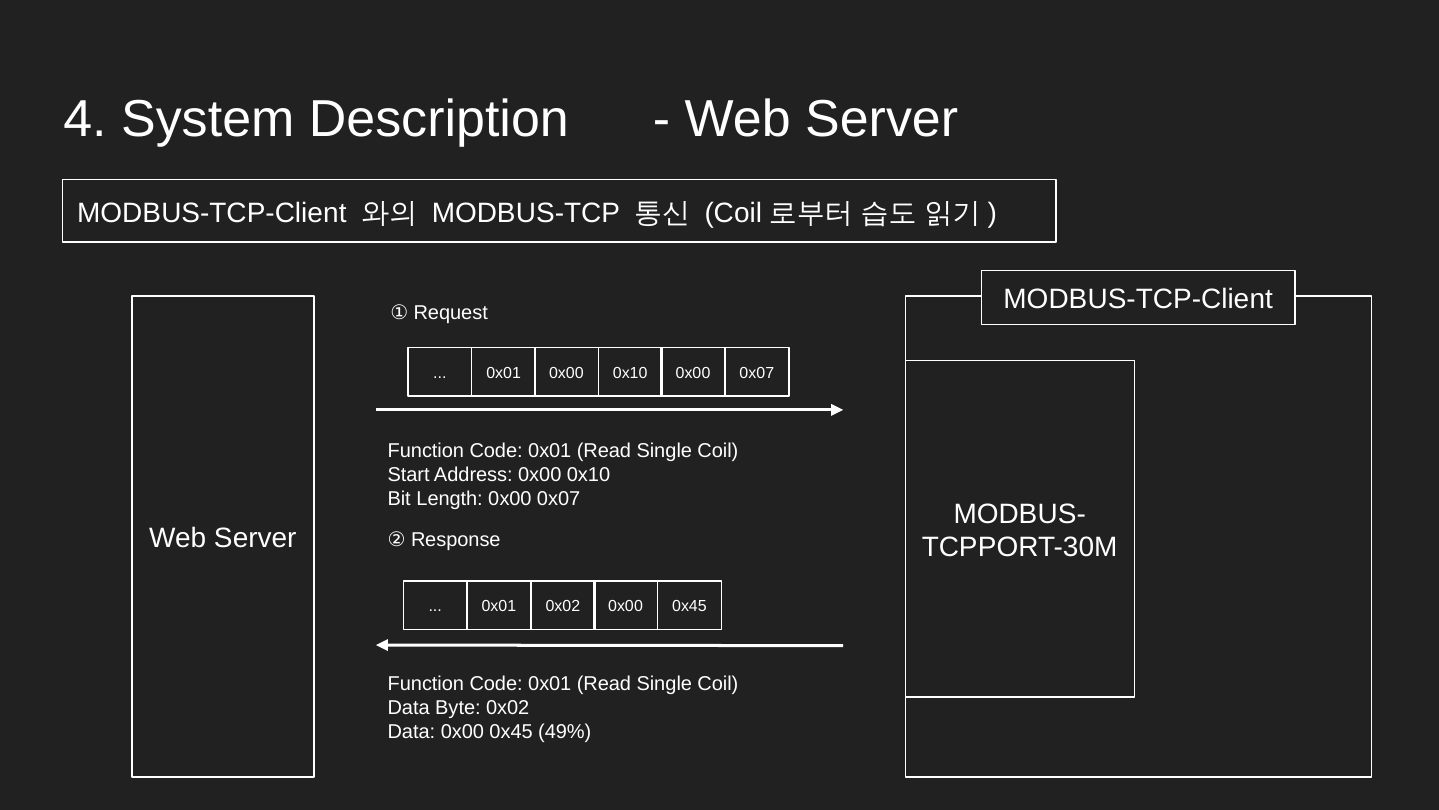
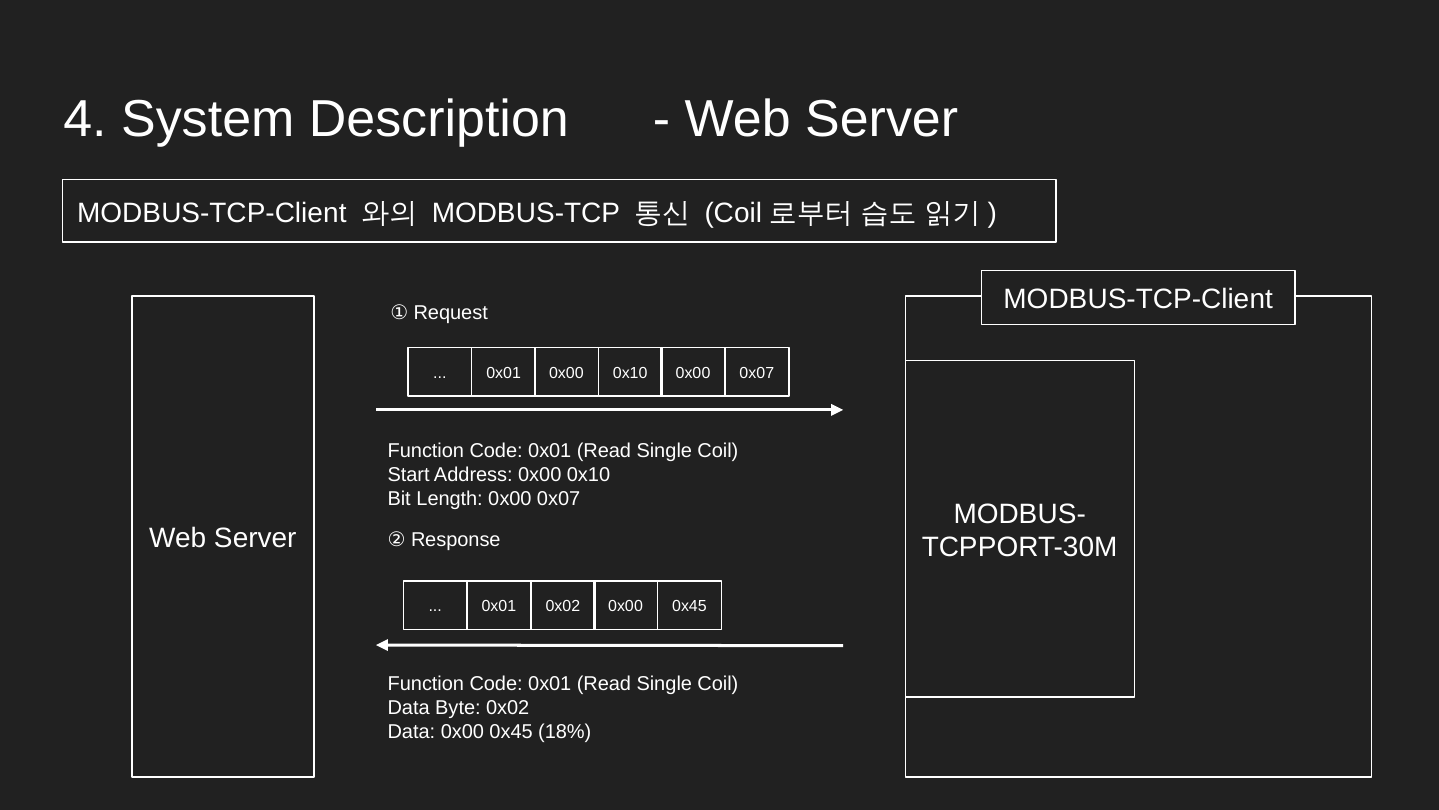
49%: 49% -> 18% (565, 731)
